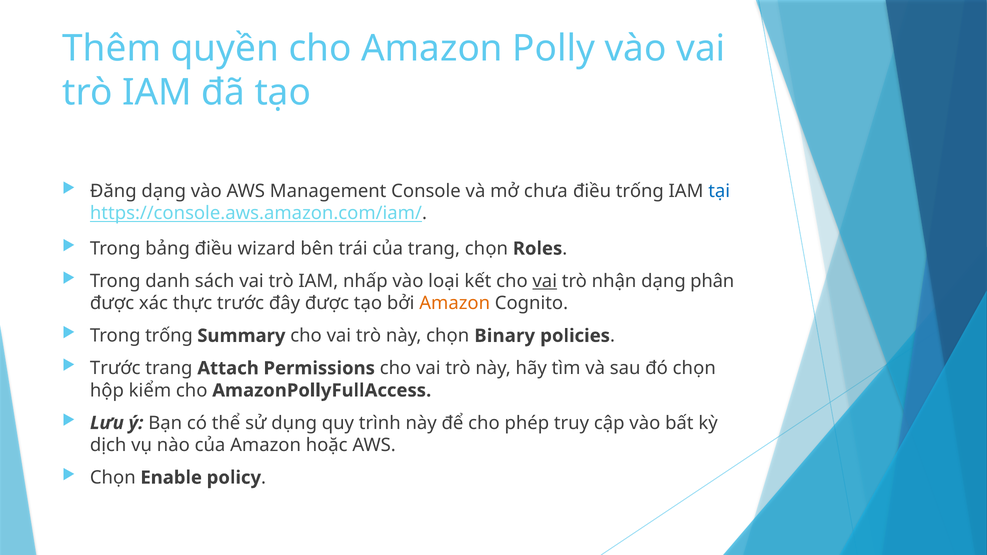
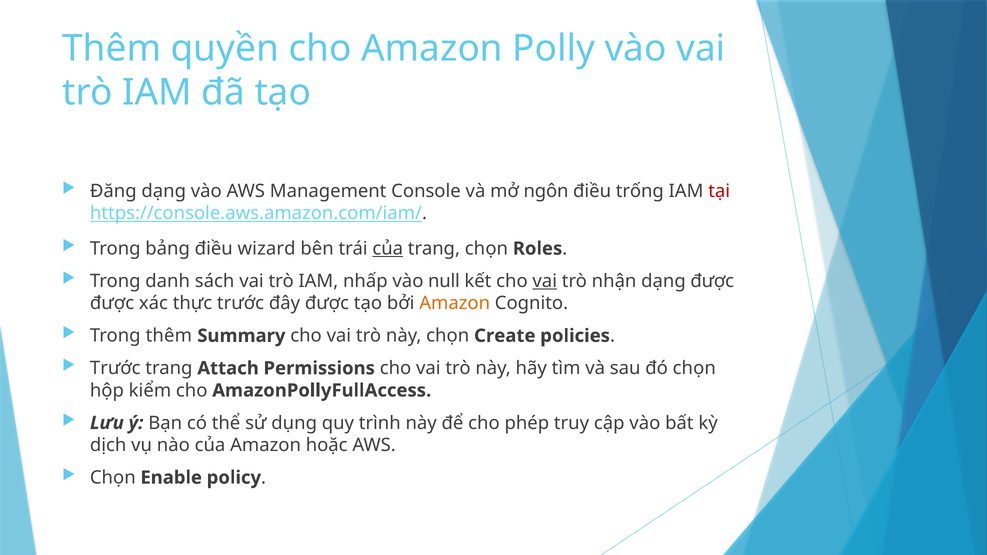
chưa: chưa -> ngôn (546, 191)
tại colour: blue -> red (719, 191)
của underline: none -> present (388, 249)
loại: loại -> null (444, 281)
dạng phân: phân -> được (712, 281)
Trong trống: trống -> thêm (169, 336)
Binary: Binary -> Create (505, 336)
